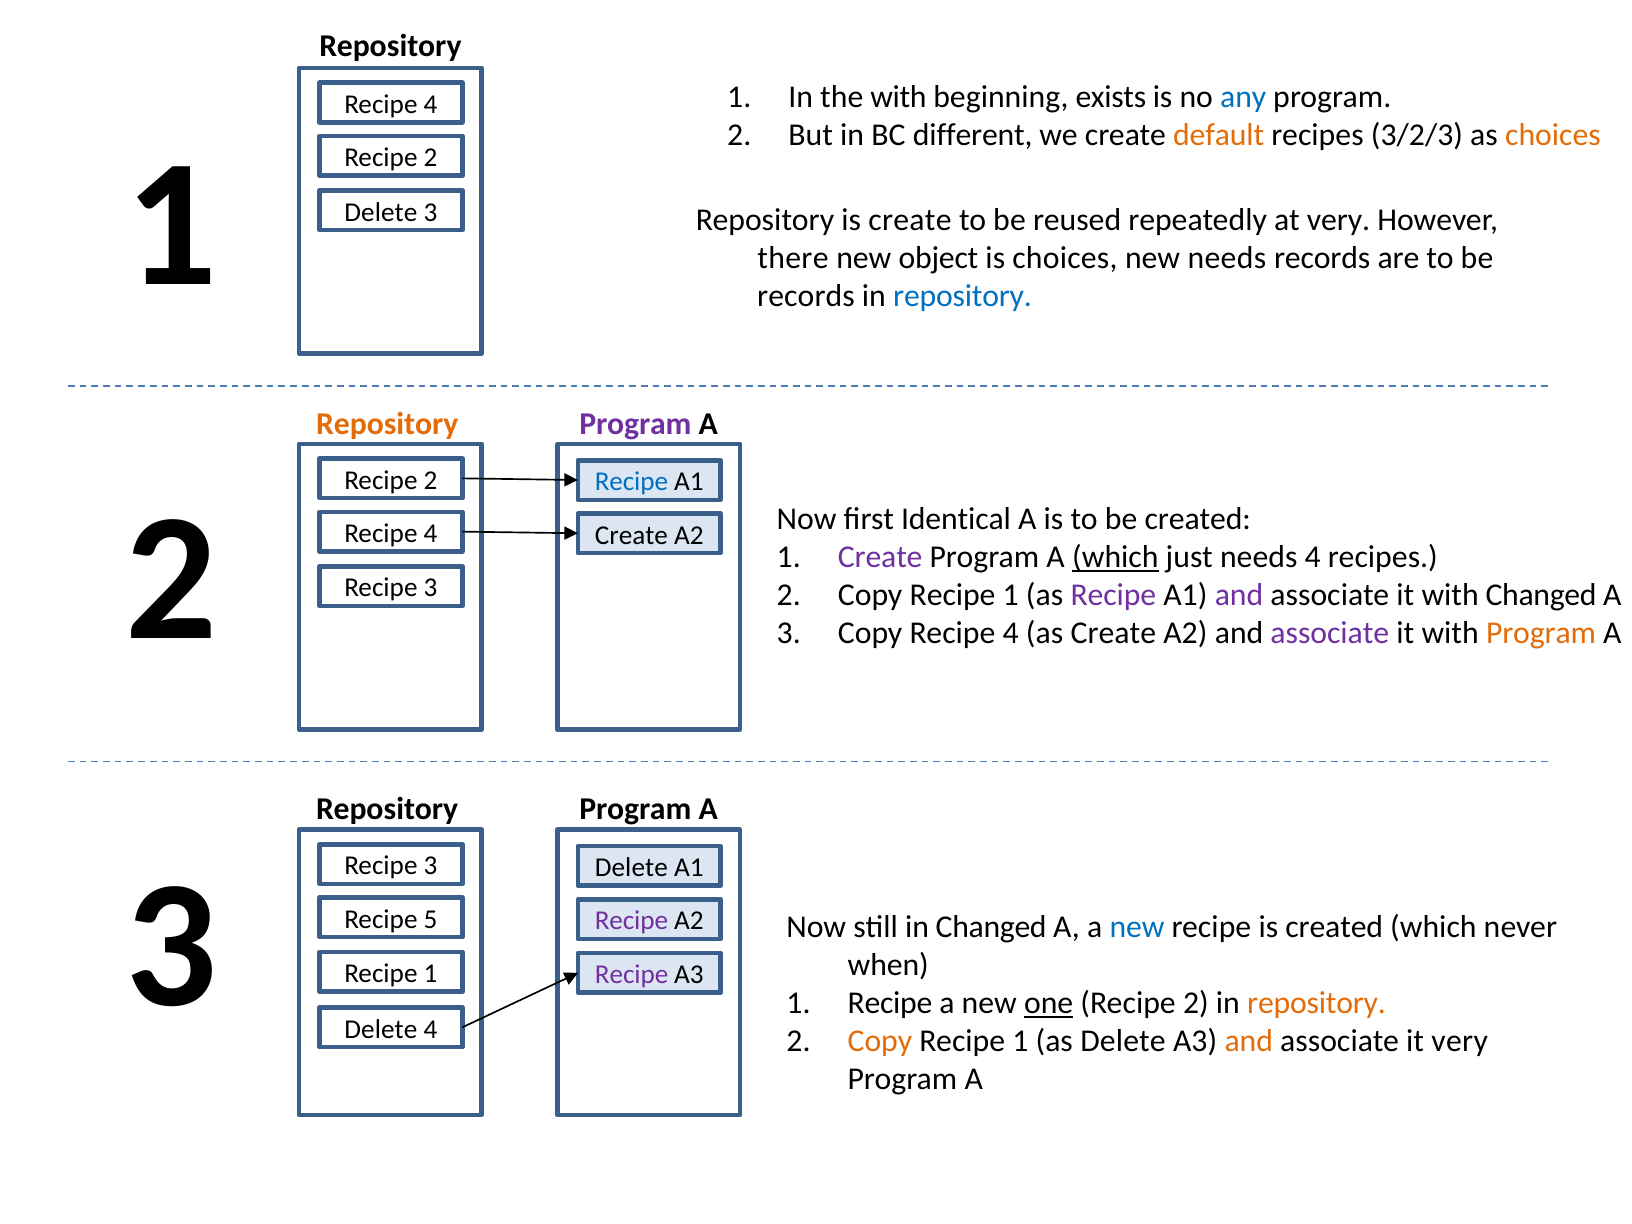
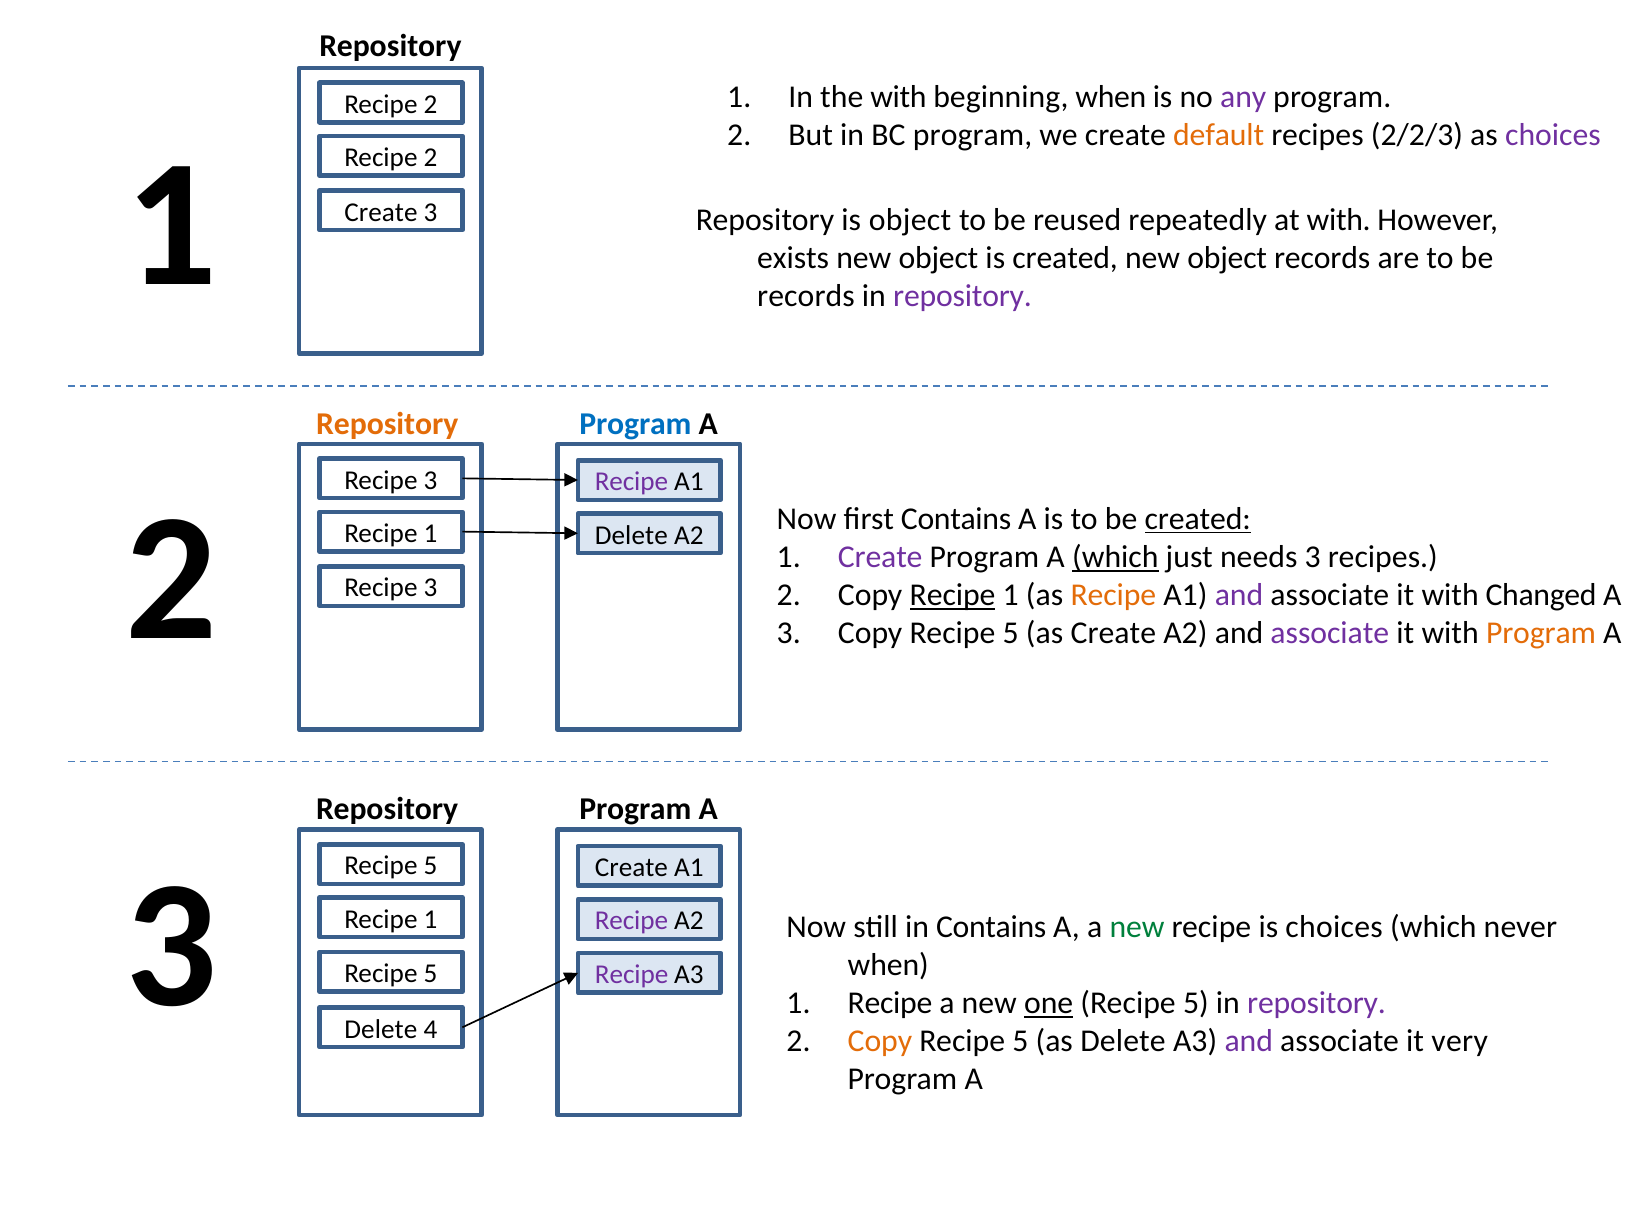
beginning exists: exists -> when (1111, 97)
any colour: blue -> purple (1243, 97)
4: 4 -> 2 (430, 104)
BC different: different -> program (973, 135)
3/2/3: 3/2/3 -> 2/2/3 (1417, 135)
choices colour: orange -> purple (1553, 135)
Delete: Delete -> Create (381, 212)
is create: create -> object (910, 220)
at very: very -> with (1339, 220)
there: there -> exists (793, 258)
is choices: choices -> created (1065, 258)
needs: needs -> object (1227, 258)
repository colour: blue -> purple (962, 296)
Program colour: purple -> blue (635, 424)
2: 2 -> 3 (430, 480)
Recipe colour: blue -> purple (631, 482)
first Identical: Identical -> Contains (956, 519)
created underline: none -> present (1198, 519)
4: 4 -> 1 (430, 534)
Create: Create -> Delete (631, 535)
needs 4: 4 -> 3 (1313, 557)
Recipe underline: none -> present (953, 595)
Recipe colour: purple -> orange (1113, 595)
3 Copy Recipe 4: 4 -> 5 (1011, 633)
3: 3 -> 5 (430, 866)
Delete: Delete -> Create (631, 868)
5: 5 -> 1 (430, 919)
in Changed: Changed -> Contains (991, 927)
new colour: blue -> green (1137, 927)
is created: created -> choices (1334, 927)
1: 1 -> 5 (430, 974)
2: 2 -> 5 (1196, 1003)
repository colour: orange -> purple (1316, 1003)
1: 1 -> 5 (1020, 1041)
and colour: orange -> purple (1249, 1041)
